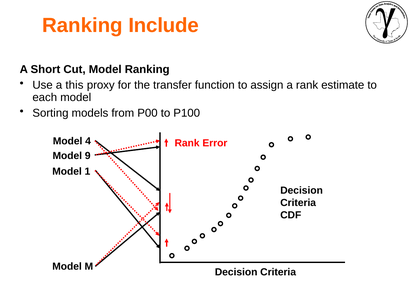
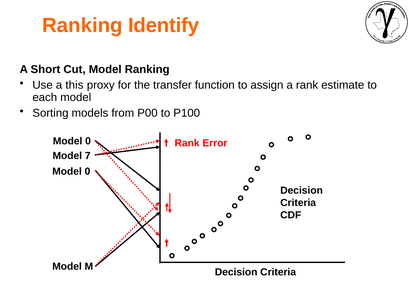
Include: Include -> Identify (164, 25)
4: 4 -> 0 (88, 141)
9: 9 -> 7 (88, 156)
1: 1 -> 0 (87, 171)
